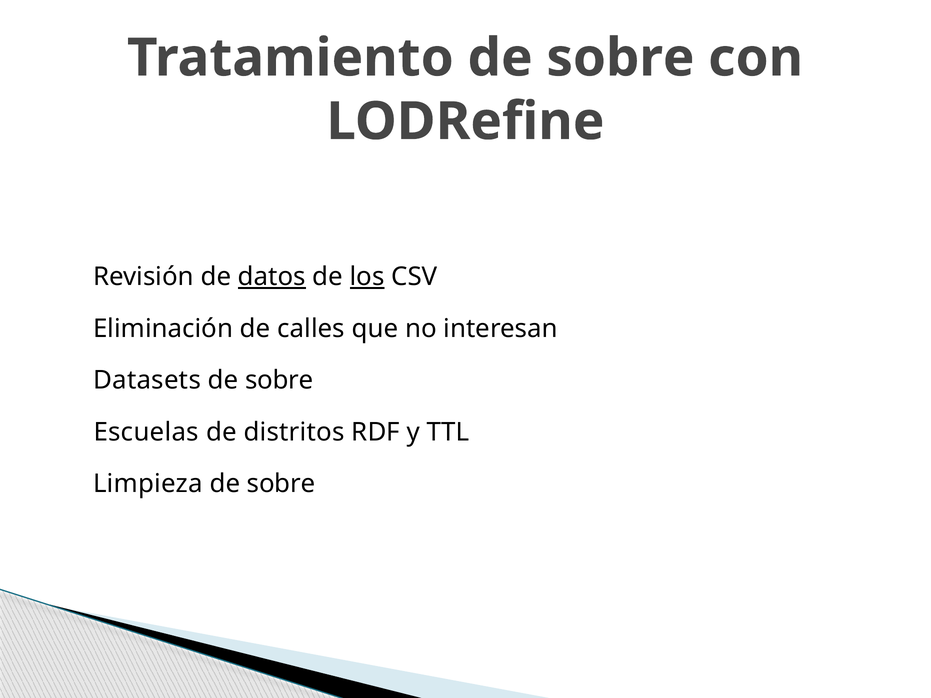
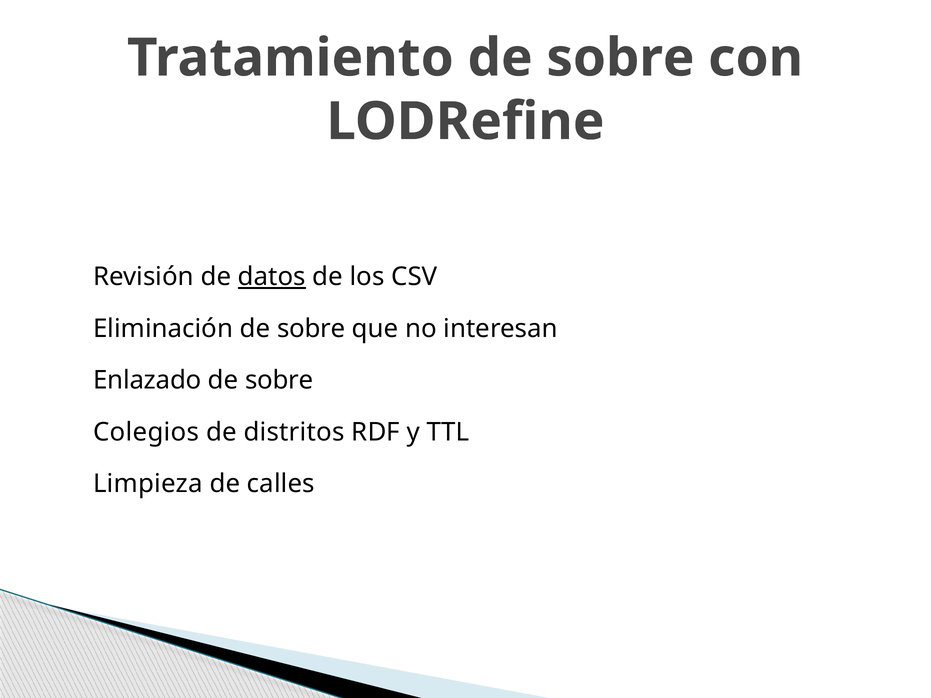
los underline: present -> none (367, 277)
Eliminación de calles: calles -> sobre (311, 329)
Datasets: Datasets -> Enlazado (147, 380)
Escuelas: Escuelas -> Colegios (146, 432)
sobre: sobre -> calles (281, 484)
